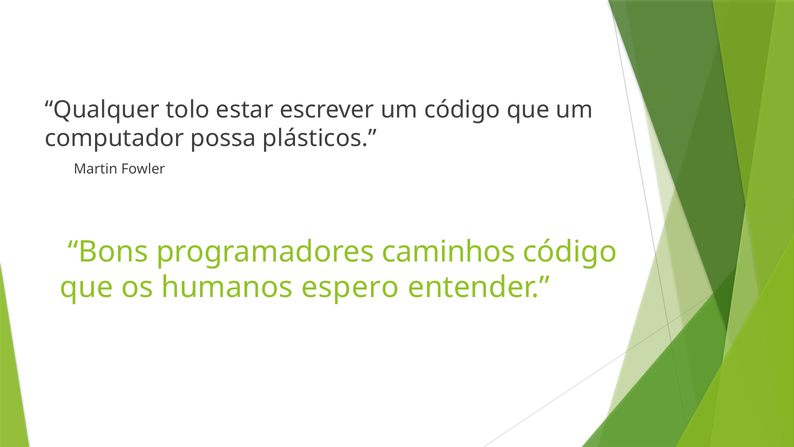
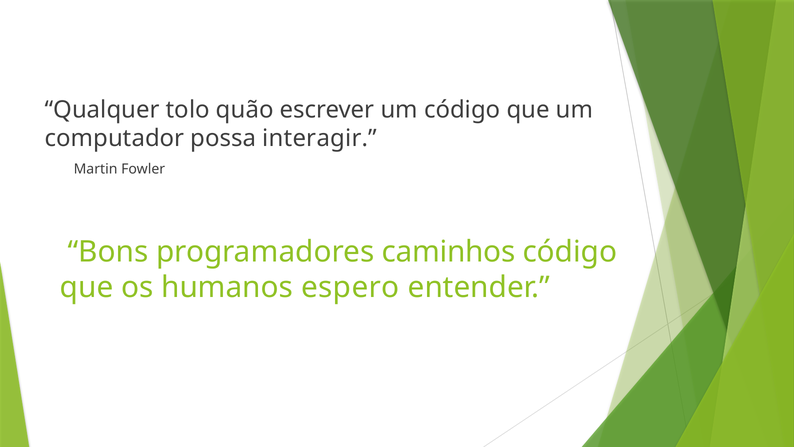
estar: estar -> quão (245, 110)
plásticos: plásticos -> interagir (320, 138)
